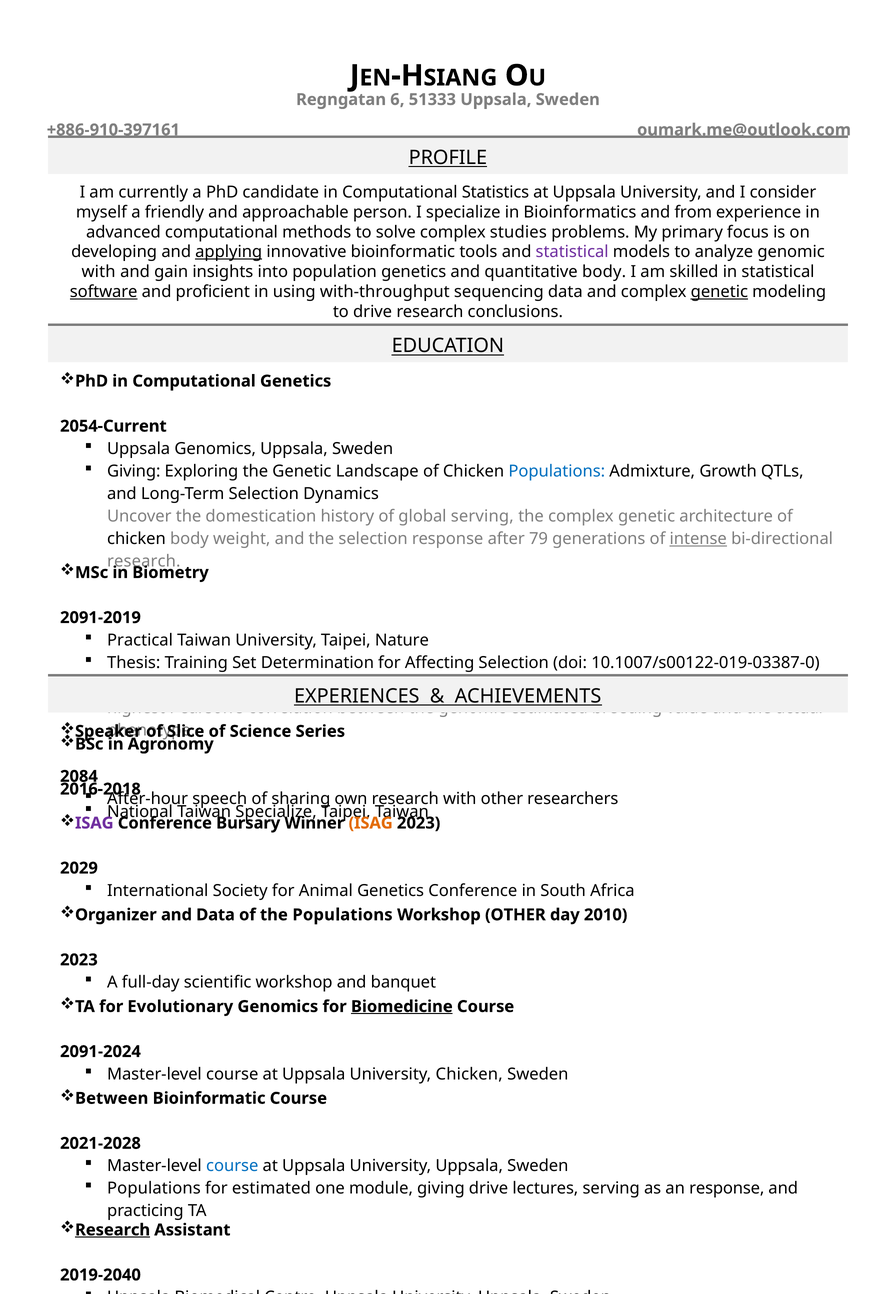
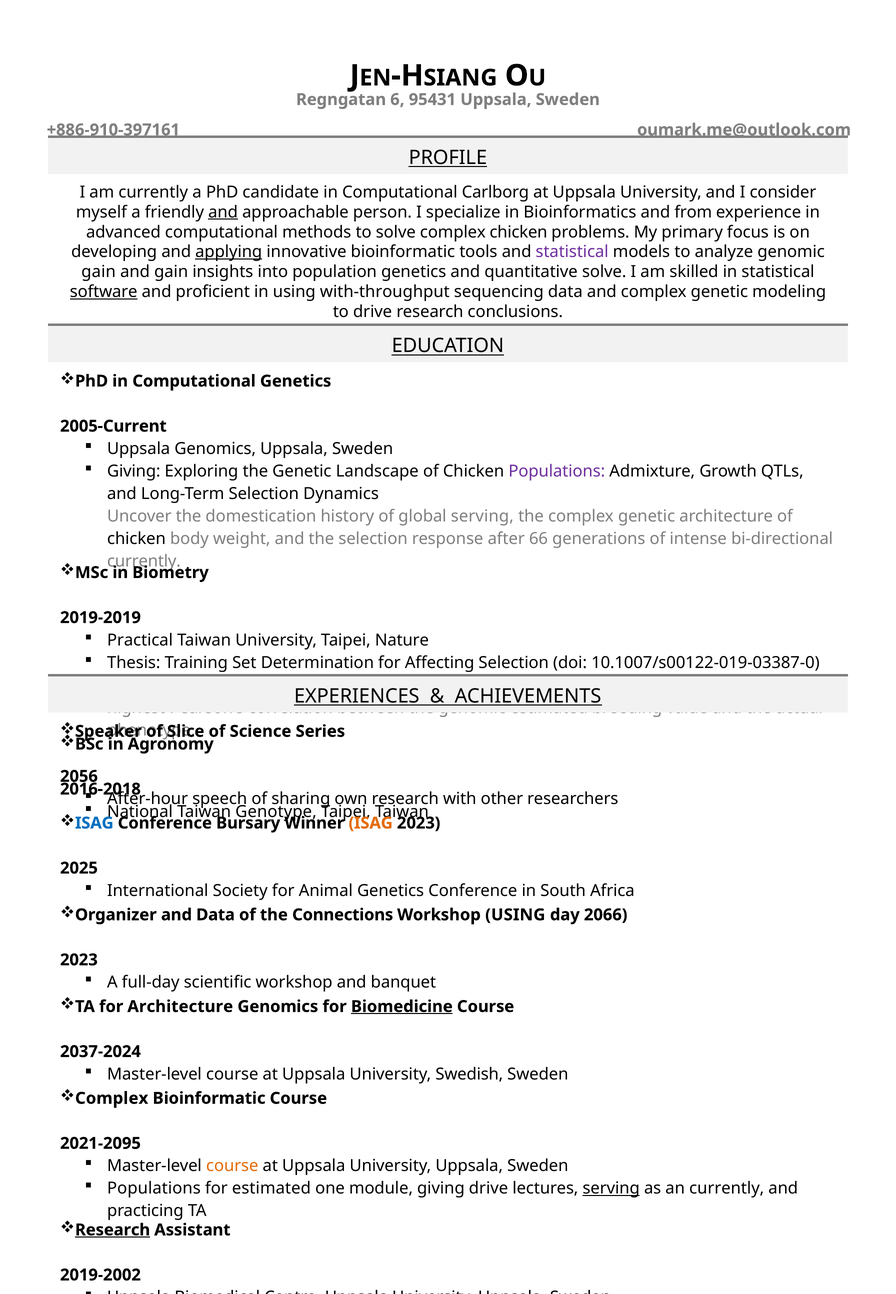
51333: 51333 -> 95431 (432, 100)
Computational Statistics: Statistics -> Carlborg (495, 192)
and underline: none -> present (223, 212)
complex studies: studies -> chicken (519, 232)
with: with -> gain (99, 272)
quantitative body: body -> solve (604, 272)
genetic underline: present -> none (719, 292)
2054-Current: 2054-Current -> 2005-Current (113, 426)
Populations colour: blue -> purple (557, 471)
79: 79 -> 66 (539, 539)
intense underline: present -> none (698, 539)
research: research -> currently (144, 561)
2091-2019: 2091-2019 -> 2019-2019 (100, 618)
2084: 2084 -> 2056 (79, 777)
Taiwan Specialize: Specialize -> Genotype (276, 812)
ISAG colour: purple -> blue (94, 823)
2029: 2029 -> 2025 (79, 868)
the Populations: Populations -> Connections (343, 915)
Workshop OTHER: OTHER -> USING (515, 915)
2010: 2010 -> 2066 (606, 915)
for Evolutionary: Evolutionary -> Architecture (180, 1007)
2091-2024: 2091-2024 -> 2037-2024 (100, 1052)
University Chicken: Chicken -> Swedish (469, 1074)
Between: Between -> Complex (112, 1099)
2021-2028: 2021-2028 -> 2021-2095 (100, 1144)
course colour: blue -> orange (232, 1166)
serving underline: none -> present (611, 1189)
an response: response -> currently (727, 1189)
2019-2040: 2019-2040 -> 2019-2002 (100, 1275)
